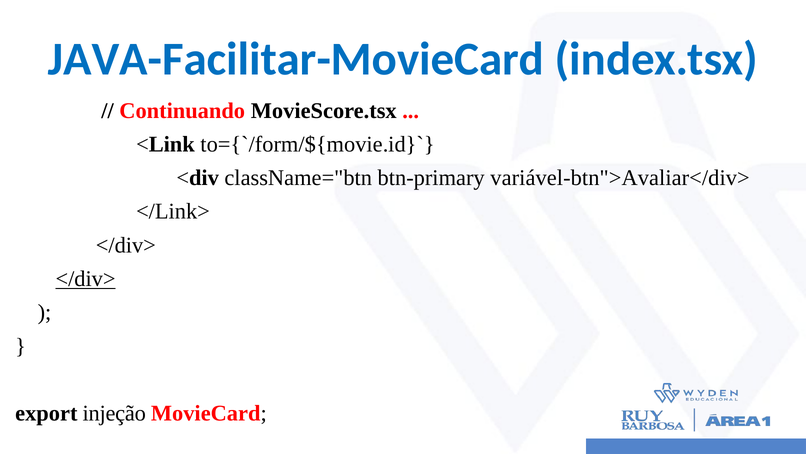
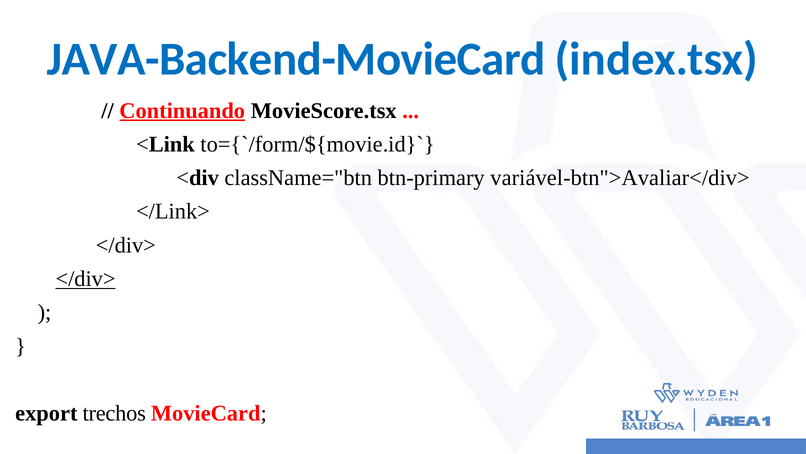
JAVA-Facilitar-MovieCard: JAVA-Facilitar-MovieCard -> JAVA-Backend-MovieCard (296, 59)
Continuando underline: none -> present (182, 110)
injeção: injeção -> trechos (114, 413)
